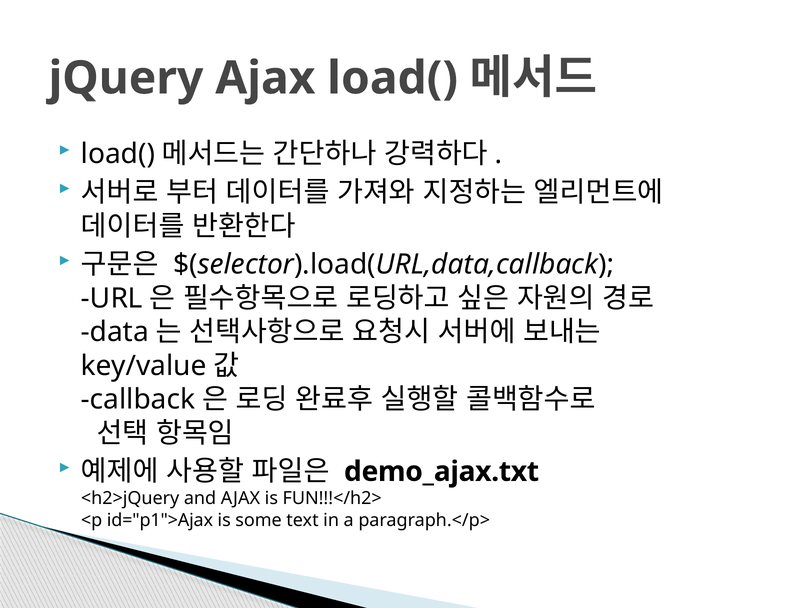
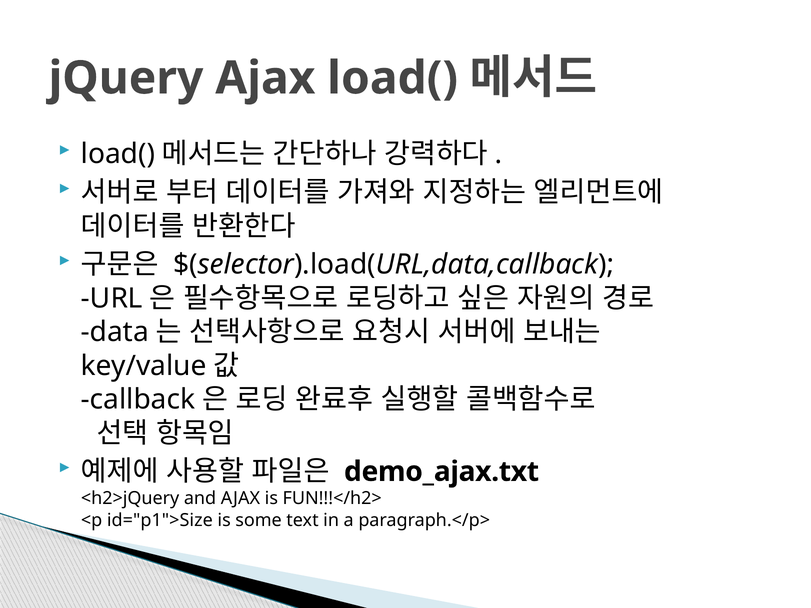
id="p1">Ajax: id="p1">Ajax -> id="p1">Size (160, 520)
